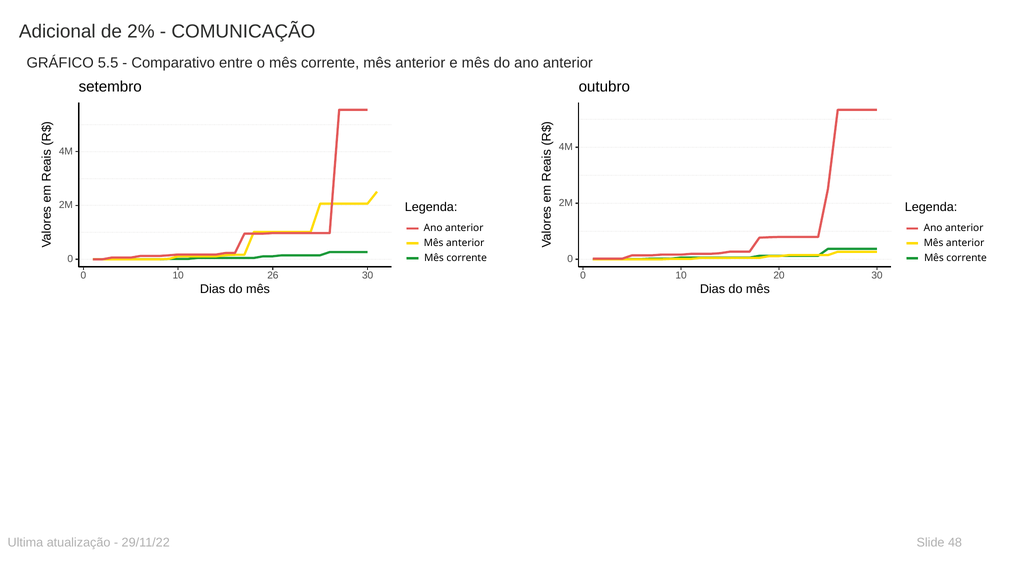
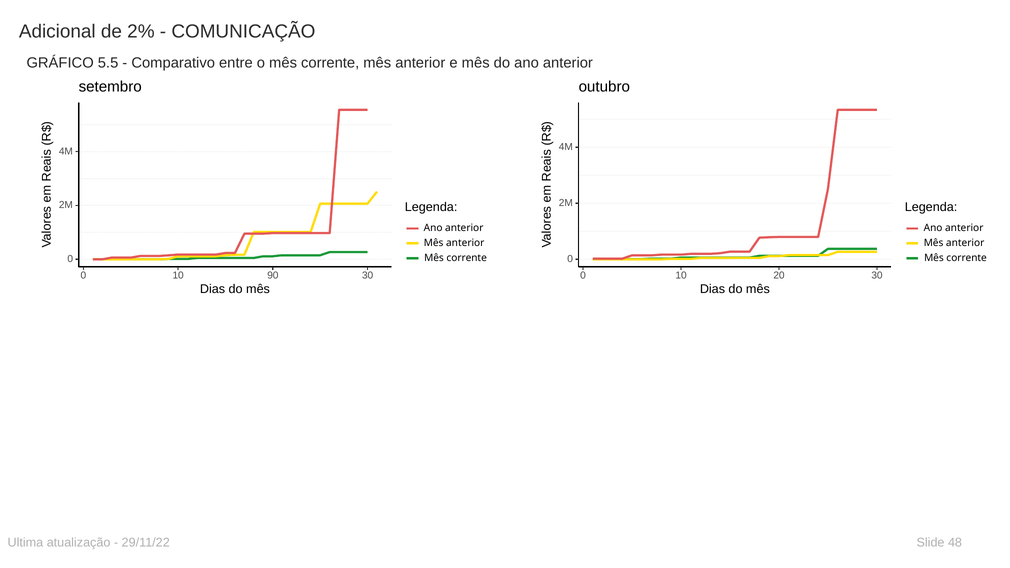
26: 26 -> 90 (273, 276)
